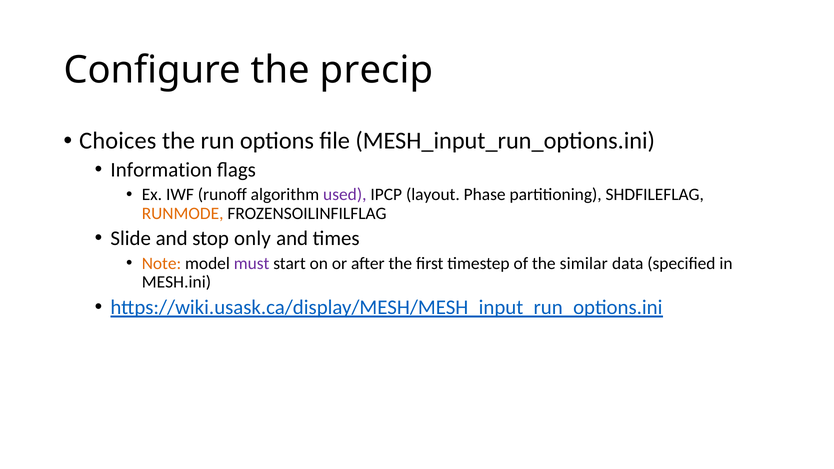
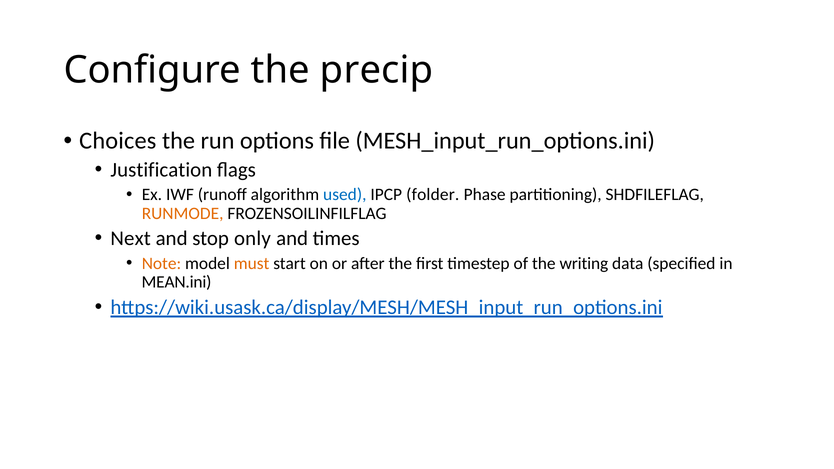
Information: Information -> Justification (161, 170)
used colour: purple -> blue (345, 195)
layout: layout -> folder (433, 195)
Slide: Slide -> Next (131, 238)
must colour: purple -> orange (252, 263)
similar: similar -> writing (584, 263)
MESH.ini: MESH.ini -> MEAN.ini (177, 282)
